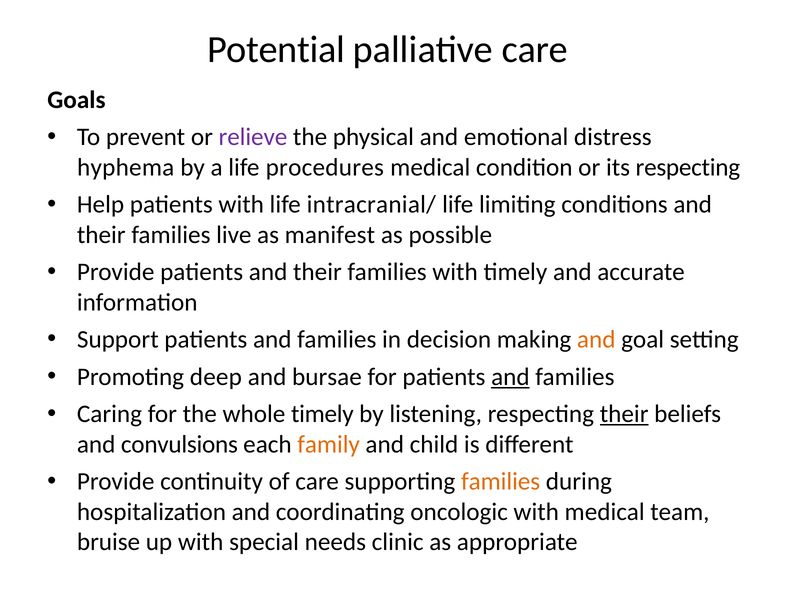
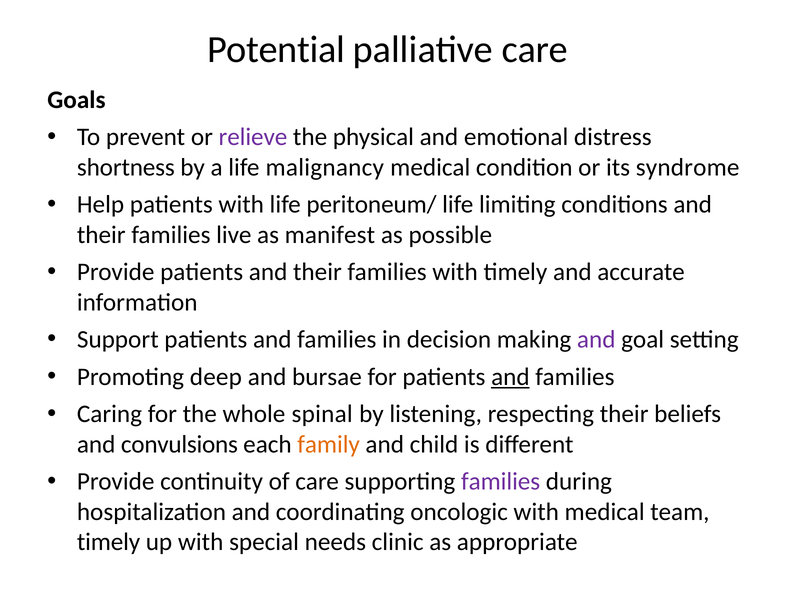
hyphema: hyphema -> shortness (126, 167)
procedures: procedures -> malignancy (325, 167)
its respecting: respecting -> syndrome (688, 167)
intracranial/: intracranial/ -> peritoneum/ (371, 204)
and colour: orange -> purple (596, 339)
whole timely: timely -> spinal (322, 414)
their underline: present -> none (624, 414)
families colour: orange -> purple (501, 481)
bruise: bruise -> timely (109, 542)
